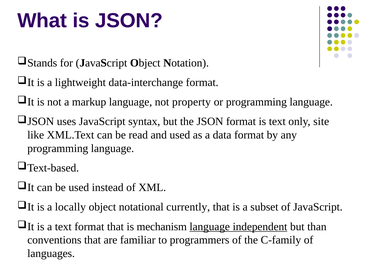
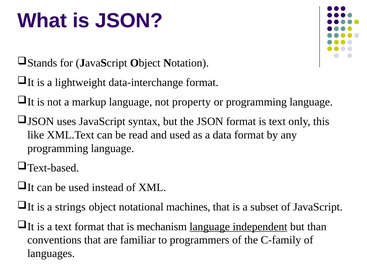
site: site -> this (321, 122)
locally: locally -> strings (70, 207)
currently: currently -> machines (188, 207)
